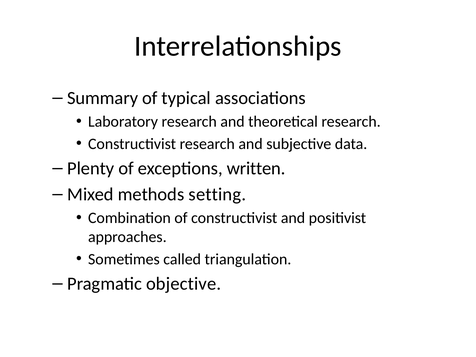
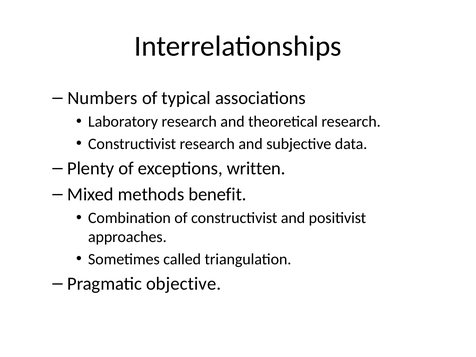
Summary: Summary -> Numbers (102, 98)
setting: setting -> benefit (217, 194)
